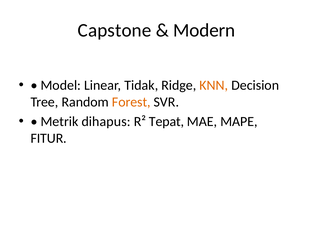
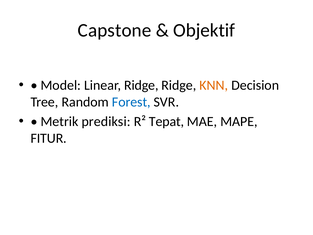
Modern: Modern -> Objektif (204, 30)
Linear Tidak: Tidak -> Ridge (141, 85)
Forest colour: orange -> blue (131, 102)
dihapus: dihapus -> prediksi (106, 121)
